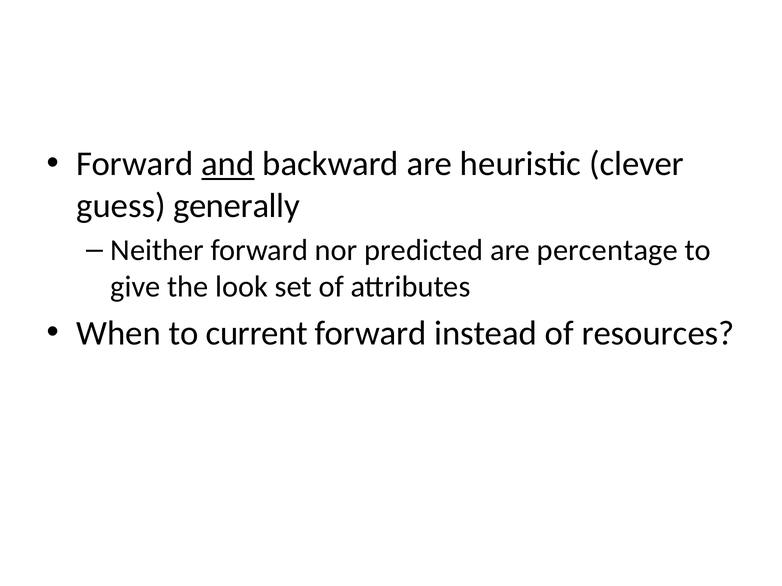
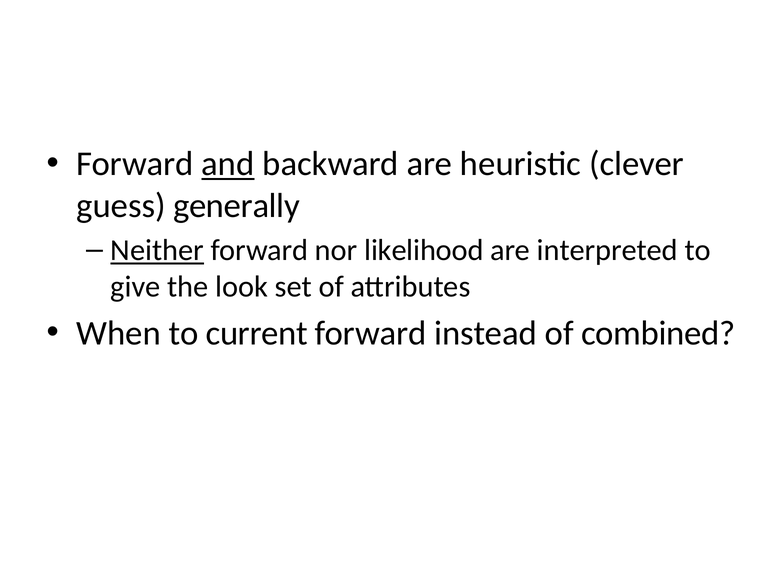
Neither underline: none -> present (157, 251)
predicted: predicted -> likelihood (424, 251)
percentage: percentage -> interpreted (607, 251)
resources: resources -> combined (658, 334)
